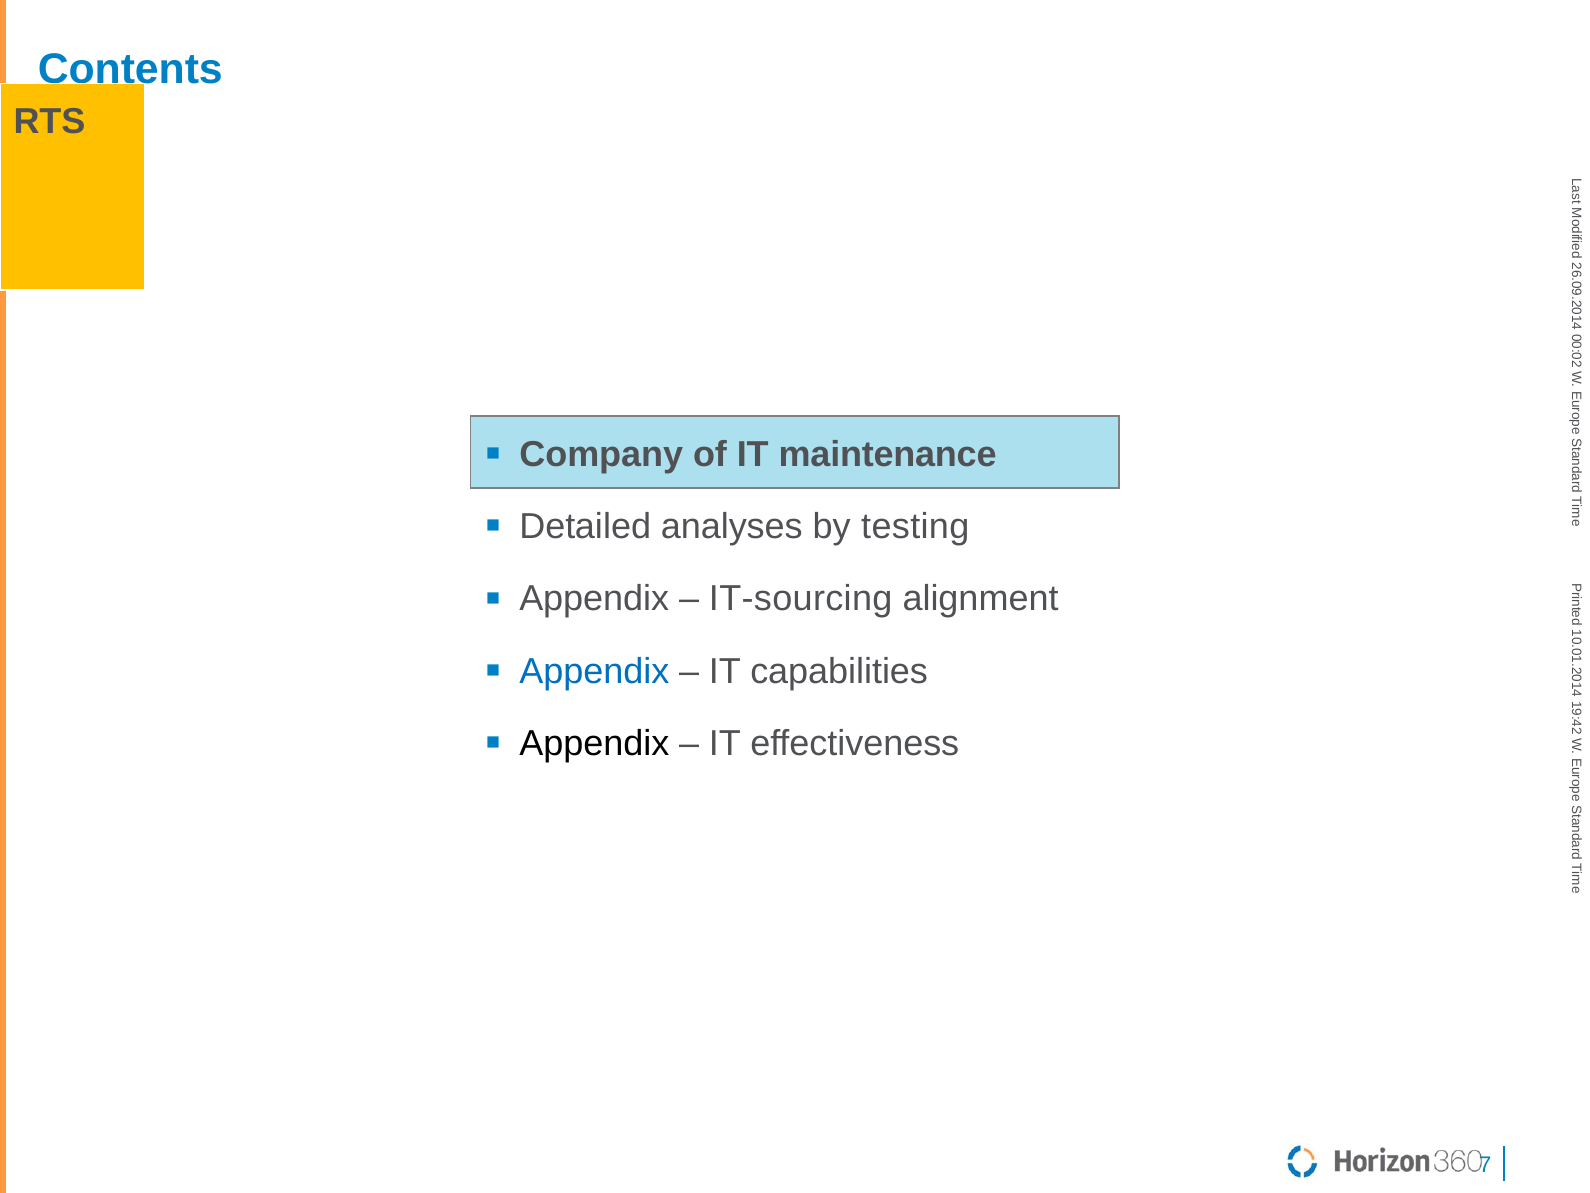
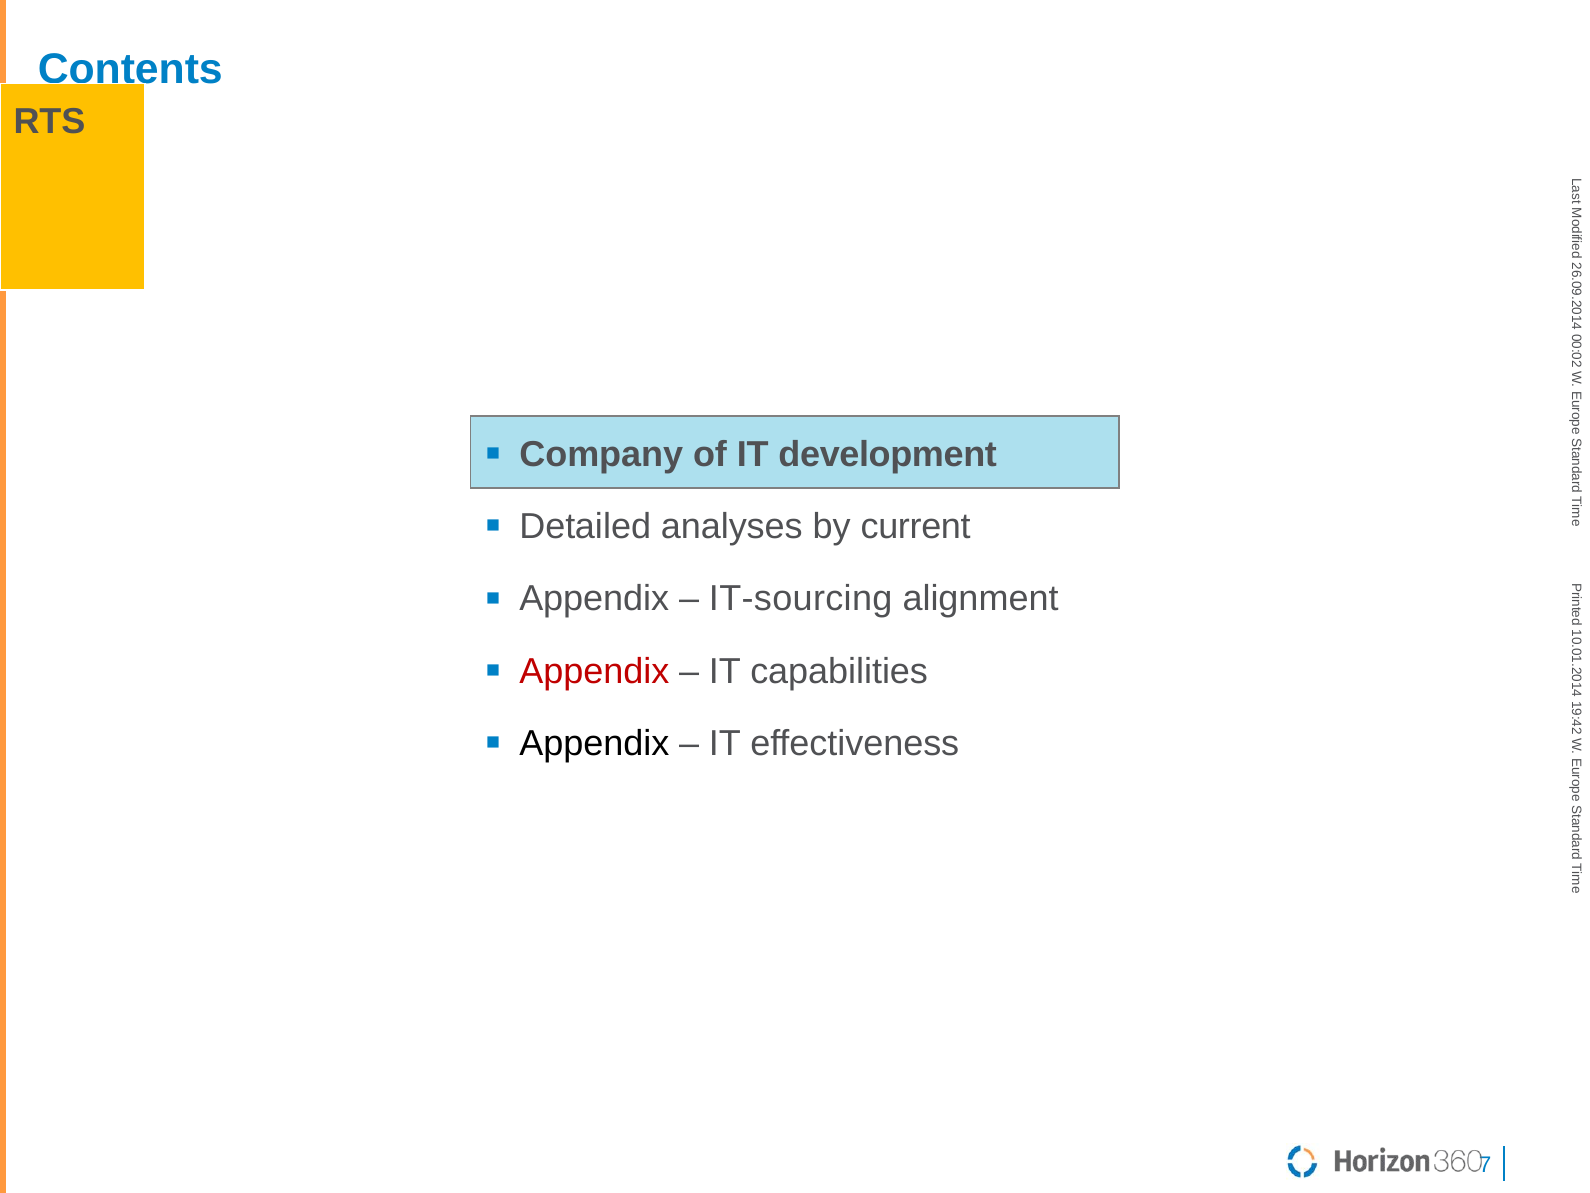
maintenance: maintenance -> development (888, 454)
testing: testing -> current (916, 527)
Appendix colour: blue -> red (594, 671)
